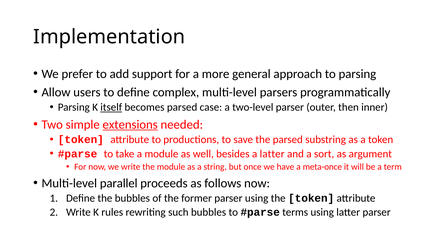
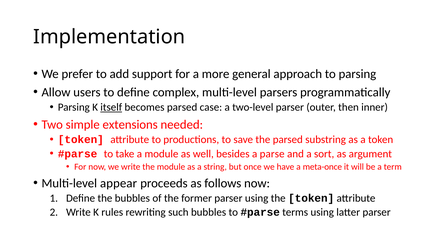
extensions underline: present -> none (130, 125)
a latter: latter -> parse (272, 154)
parallel: parallel -> appear (119, 183)
